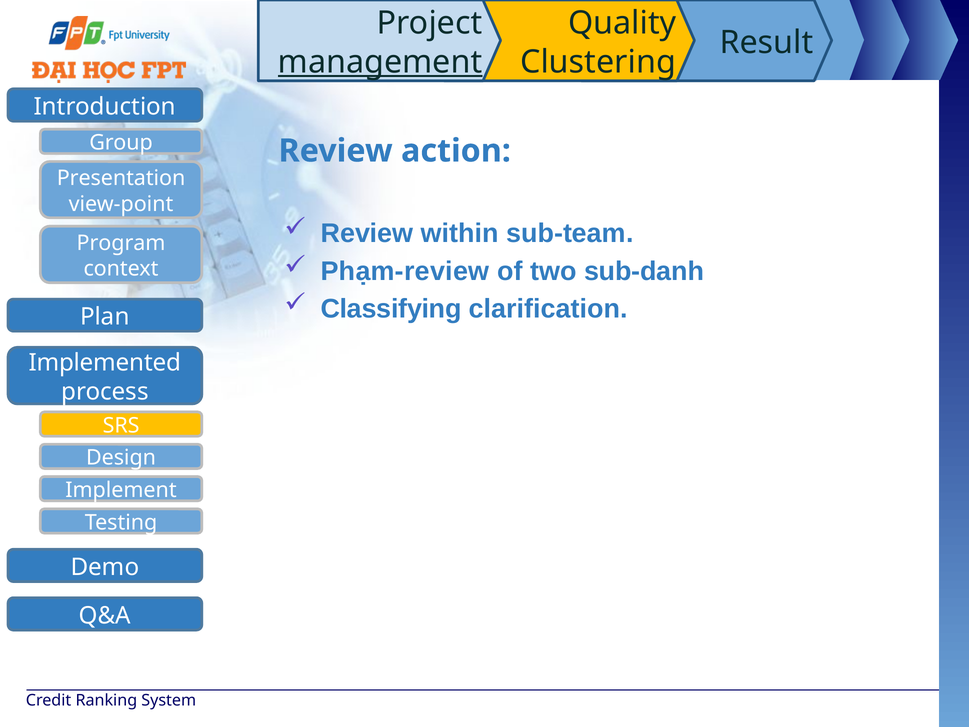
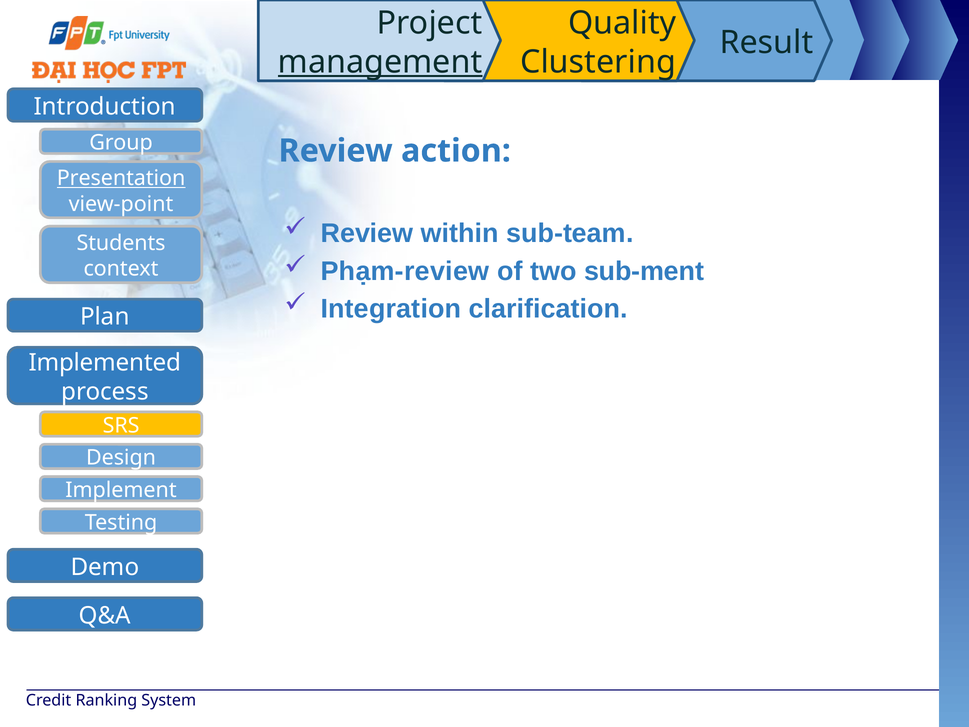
Presentation underline: none -> present (121, 178)
Program: Program -> Students (121, 243)
sub-danh: sub-danh -> sub-ment (644, 271)
Classifying: Classifying -> Integration (391, 309)
